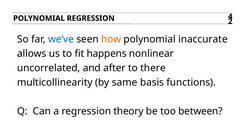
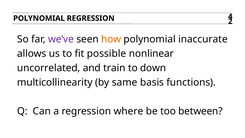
we’ve colour: blue -> purple (61, 39)
happens: happens -> possible (106, 54)
after: after -> train (114, 68)
there: there -> down (153, 68)
theory: theory -> where (128, 111)
